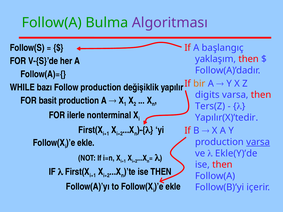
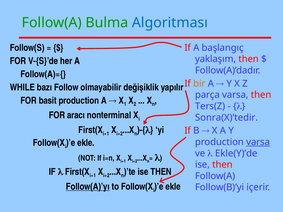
Algoritması colour: purple -> blue (170, 23)
Follow production: production -> olmayabilir (101, 87)
digits: digits -> parça (207, 95)
ilerle: ilerle -> aracı (76, 115)
Yapılır(X)’tedir: Yapılır(X)’tedir -> Sonra(X)’tedir (227, 118)
Follow(A)’yı underline: none -> present (88, 187)
